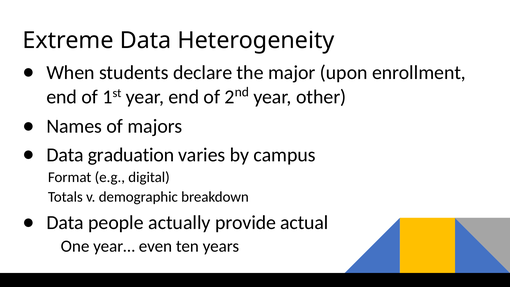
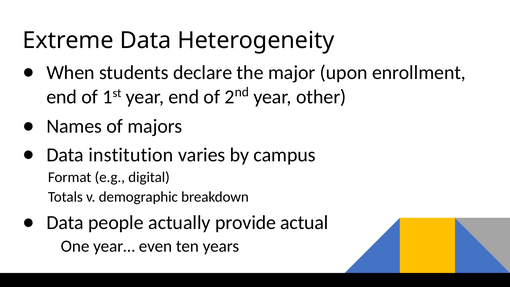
graduation: graduation -> institution (131, 155)
